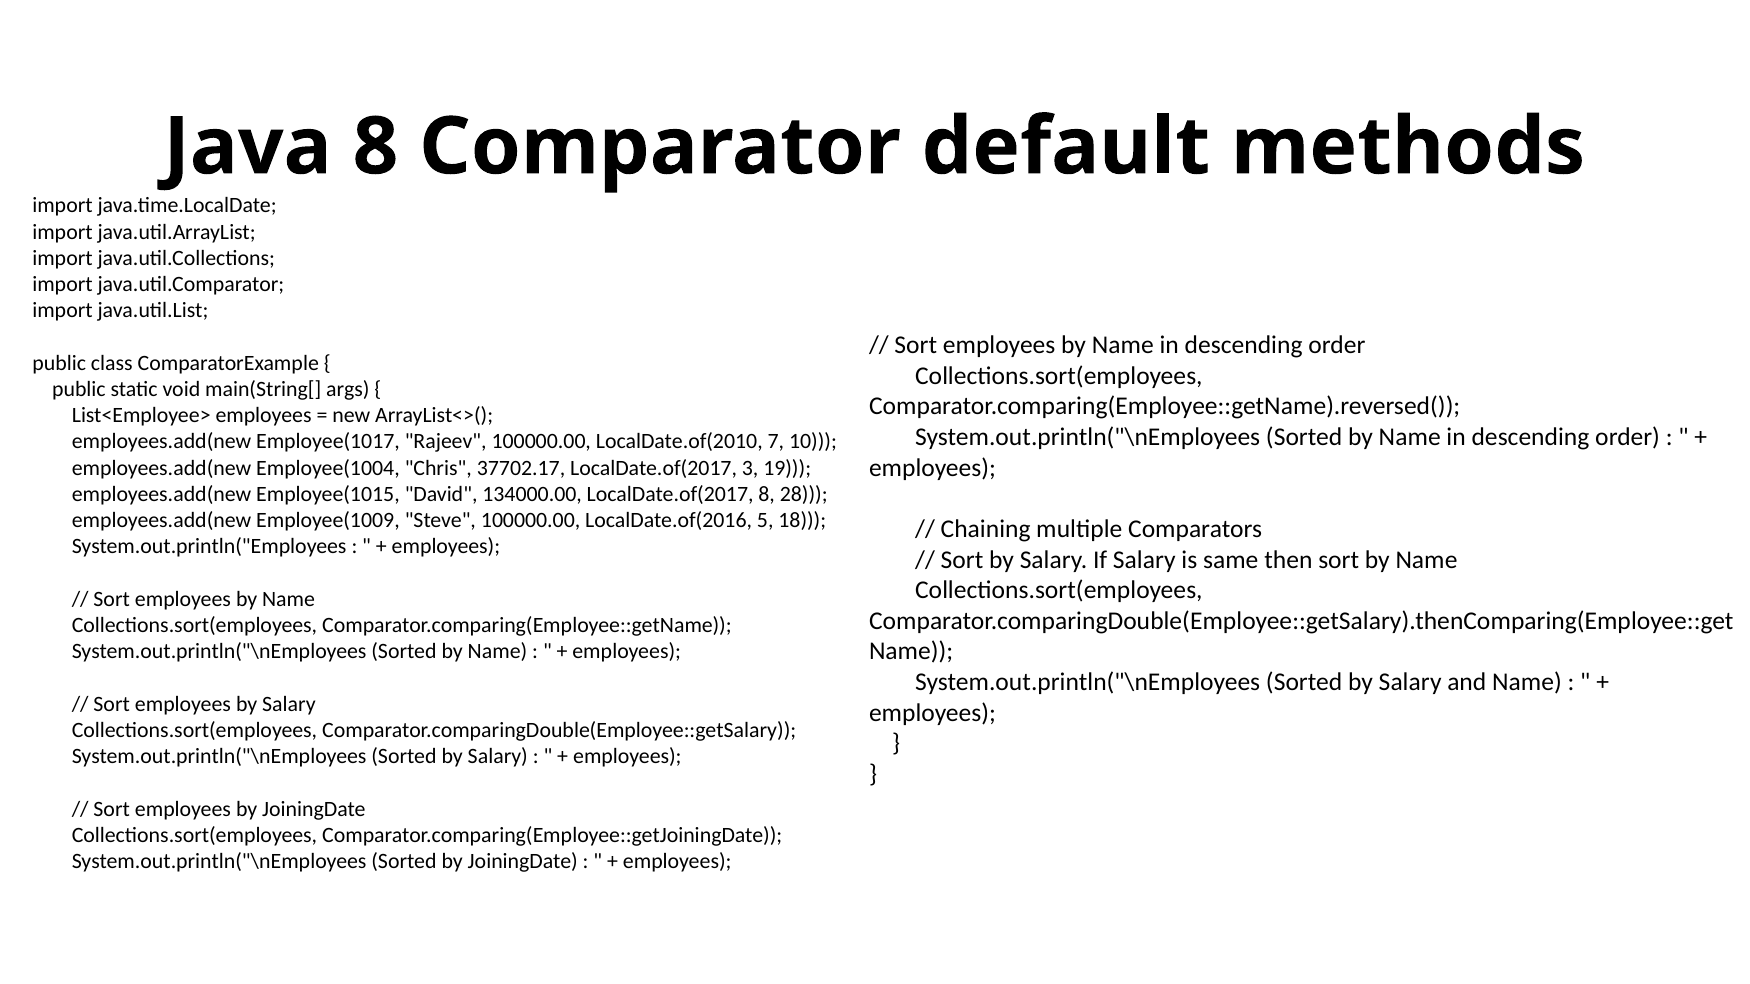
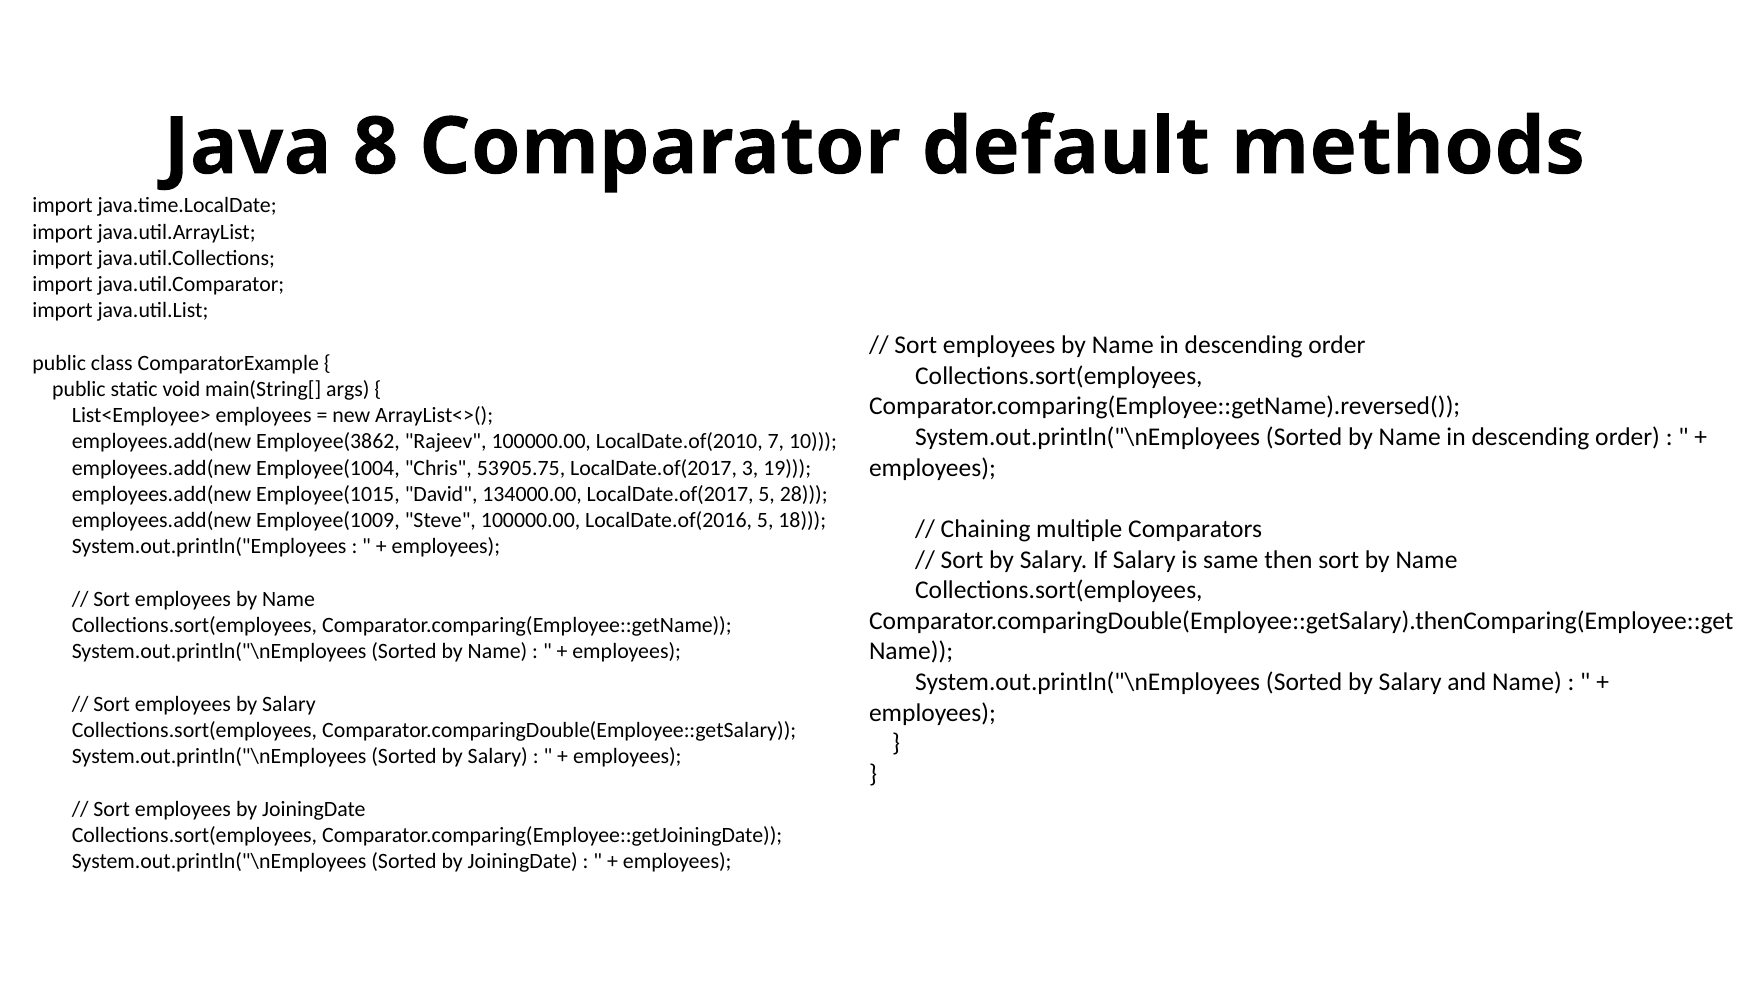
Employee(1017: Employee(1017 -> Employee(3862 (328, 442)
37702.17: 37702.17 -> 53905.75 (521, 468)
LocalDate.of(2017 8: 8 -> 5 (767, 494)
